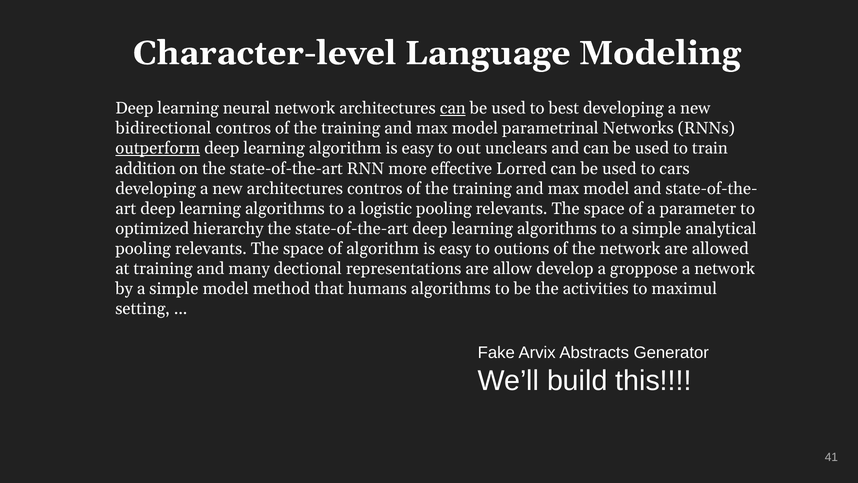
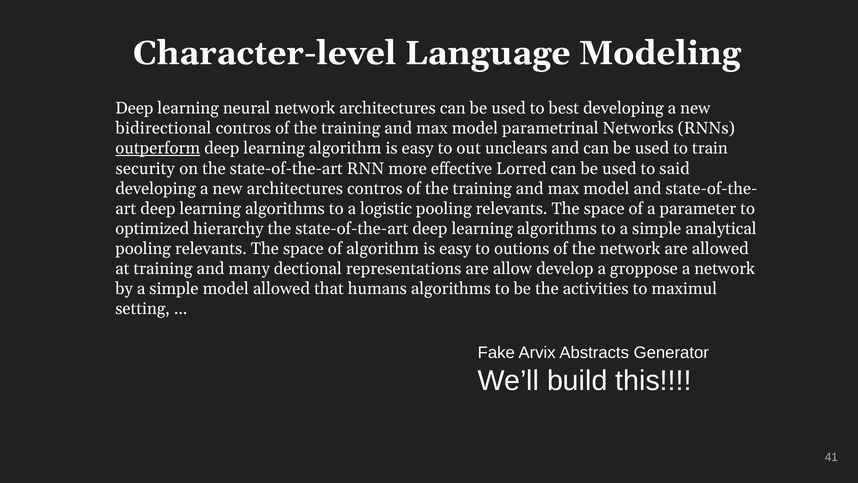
can underline: present -> none (453, 108)
addition: addition -> security (145, 168)
cars: cars -> said (675, 168)
model method: method -> allowed (281, 289)
